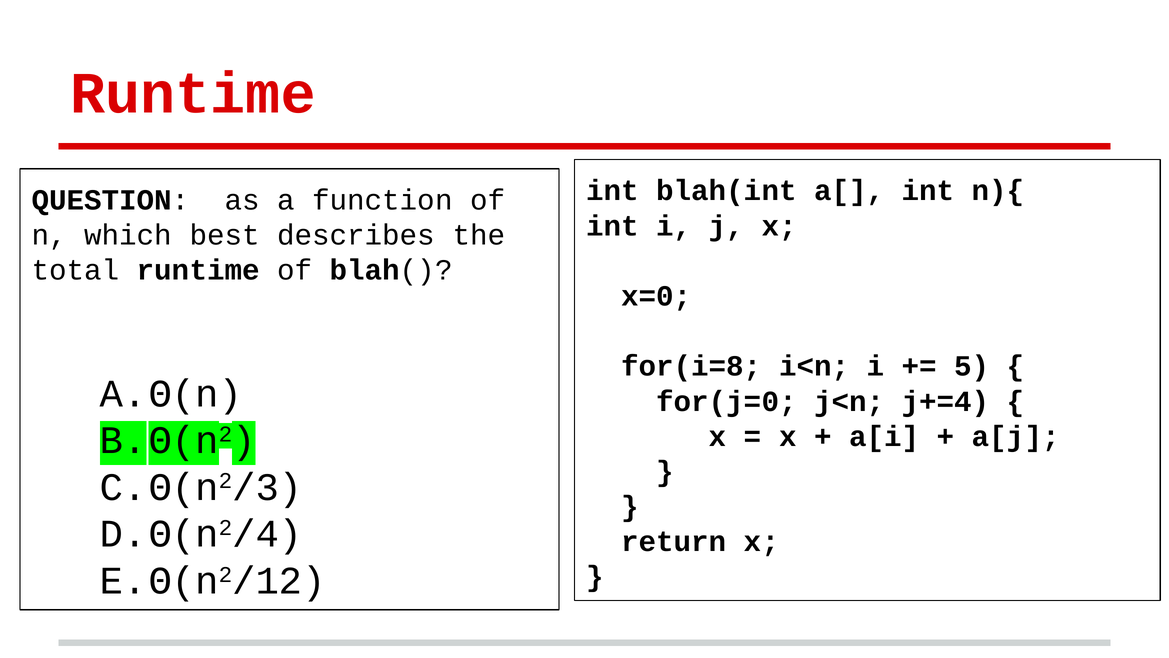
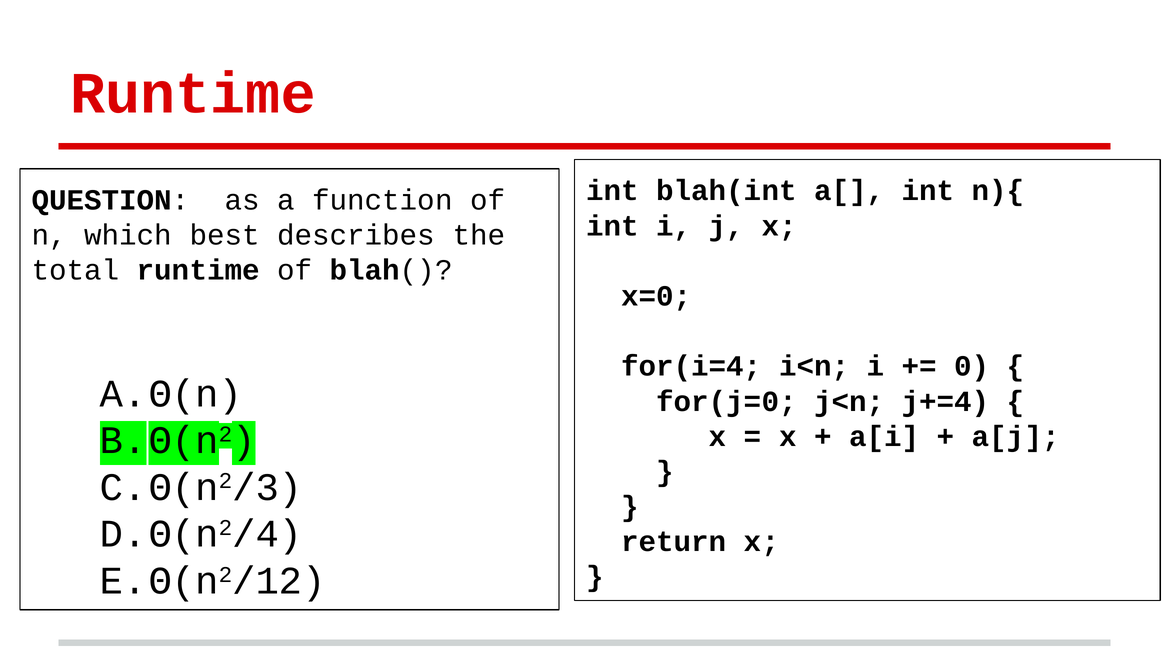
for(i=8: for(i=8 -> for(i=4 (691, 366)
5: 5 -> 0 (972, 366)
